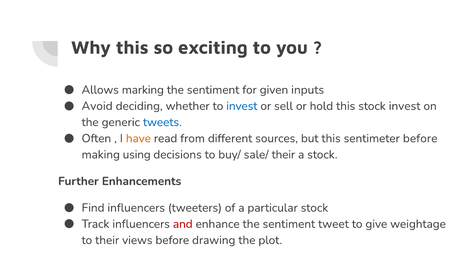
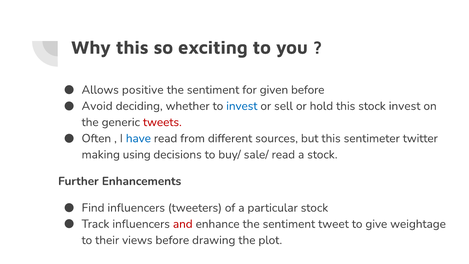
marking: marking -> positive (143, 90)
given inputs: inputs -> before (308, 90)
tweets colour: blue -> red (162, 122)
have colour: orange -> blue (138, 138)
sentimeter before: before -> twitter (420, 138)
sale/ their: their -> read (283, 154)
